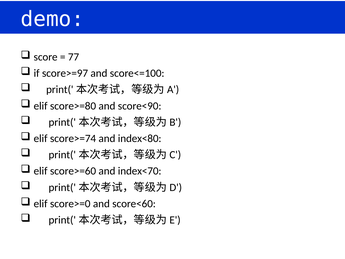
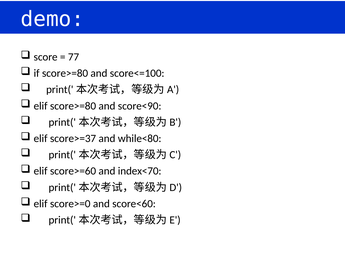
if score>=97: score>=97 -> score>=80 (65, 73)
score>=74: score>=74 -> score>=37 (73, 138)
index<80: index<80 -> while<80 (140, 138)
